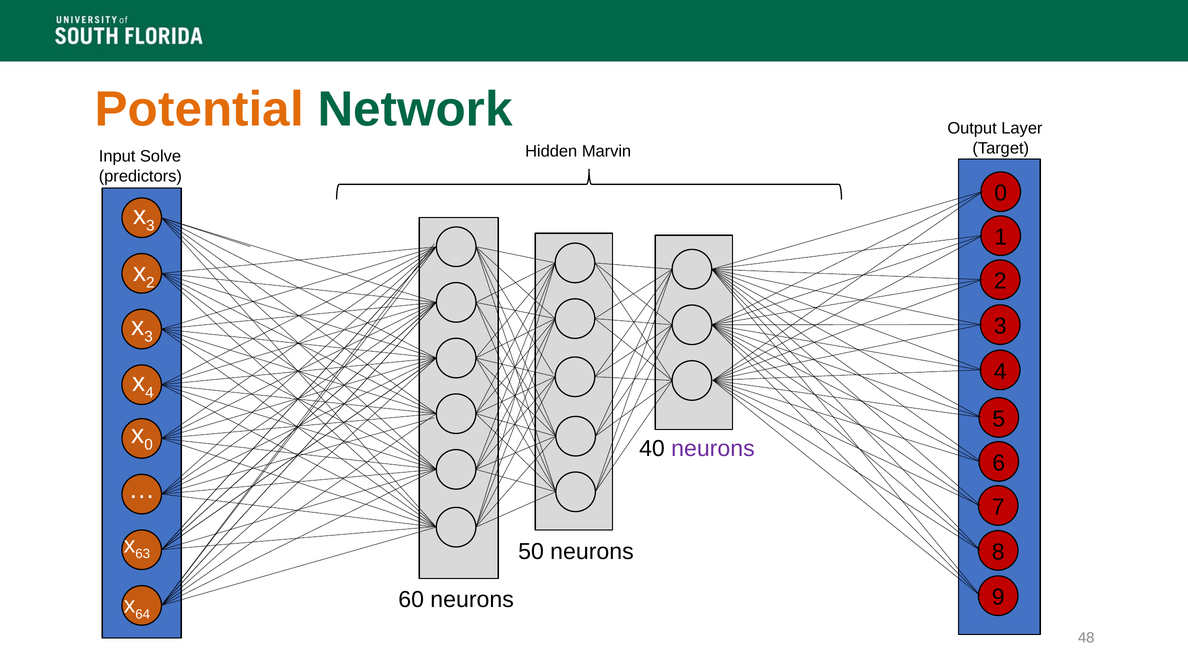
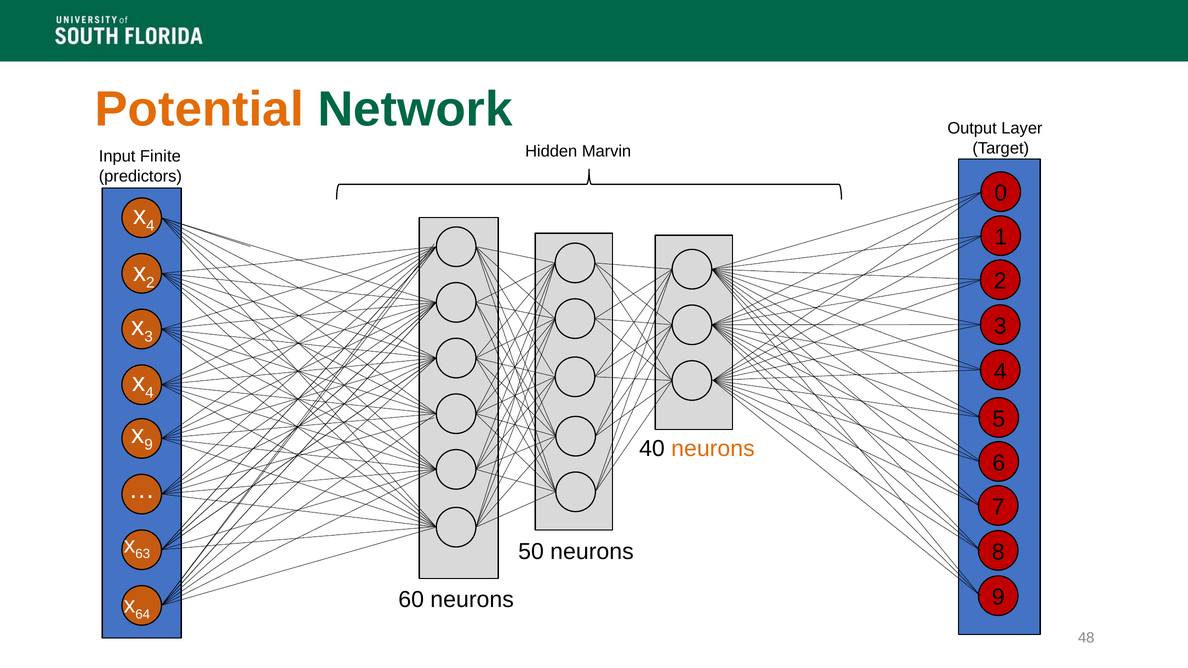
Solve: Solve -> Finite (160, 156)
3: 3 -> 4 (150, 226)
0: 0 -> 9 (149, 445)
neurons colour: purple -> orange (713, 449)
